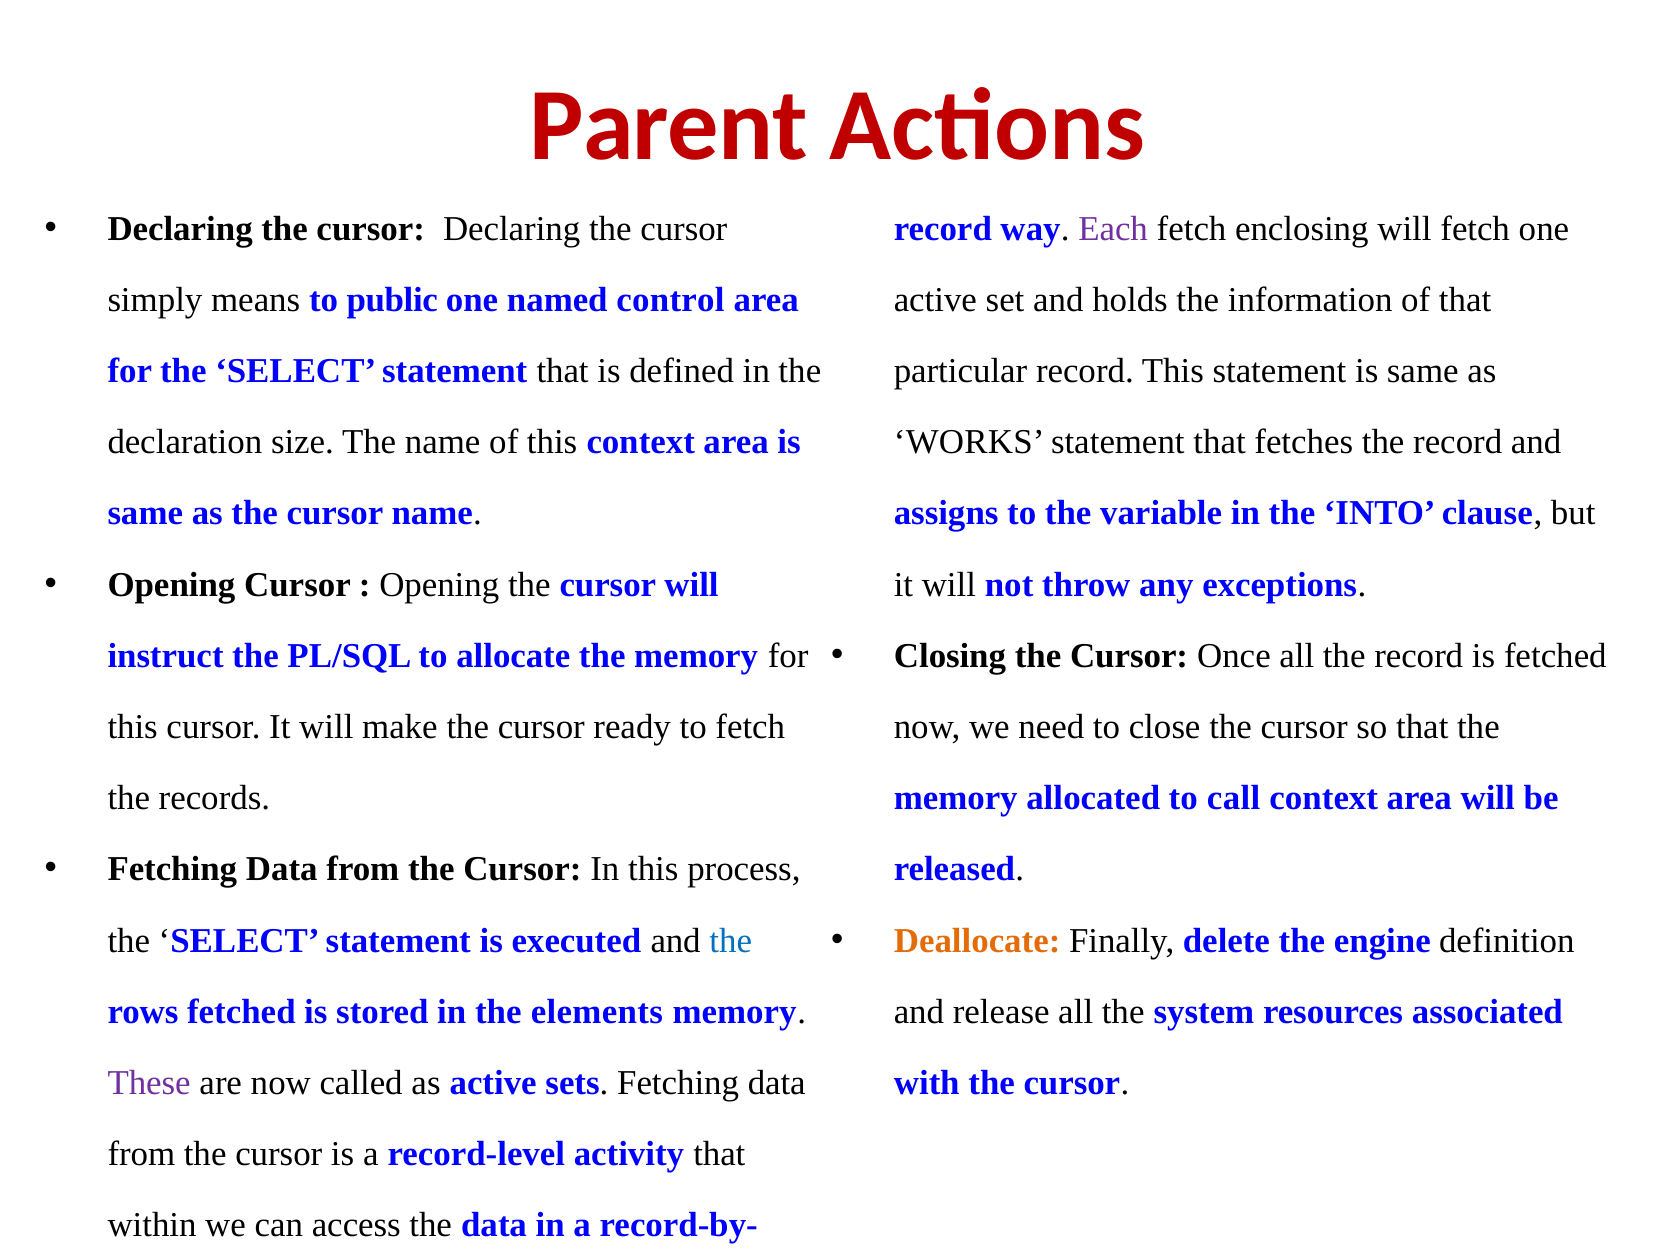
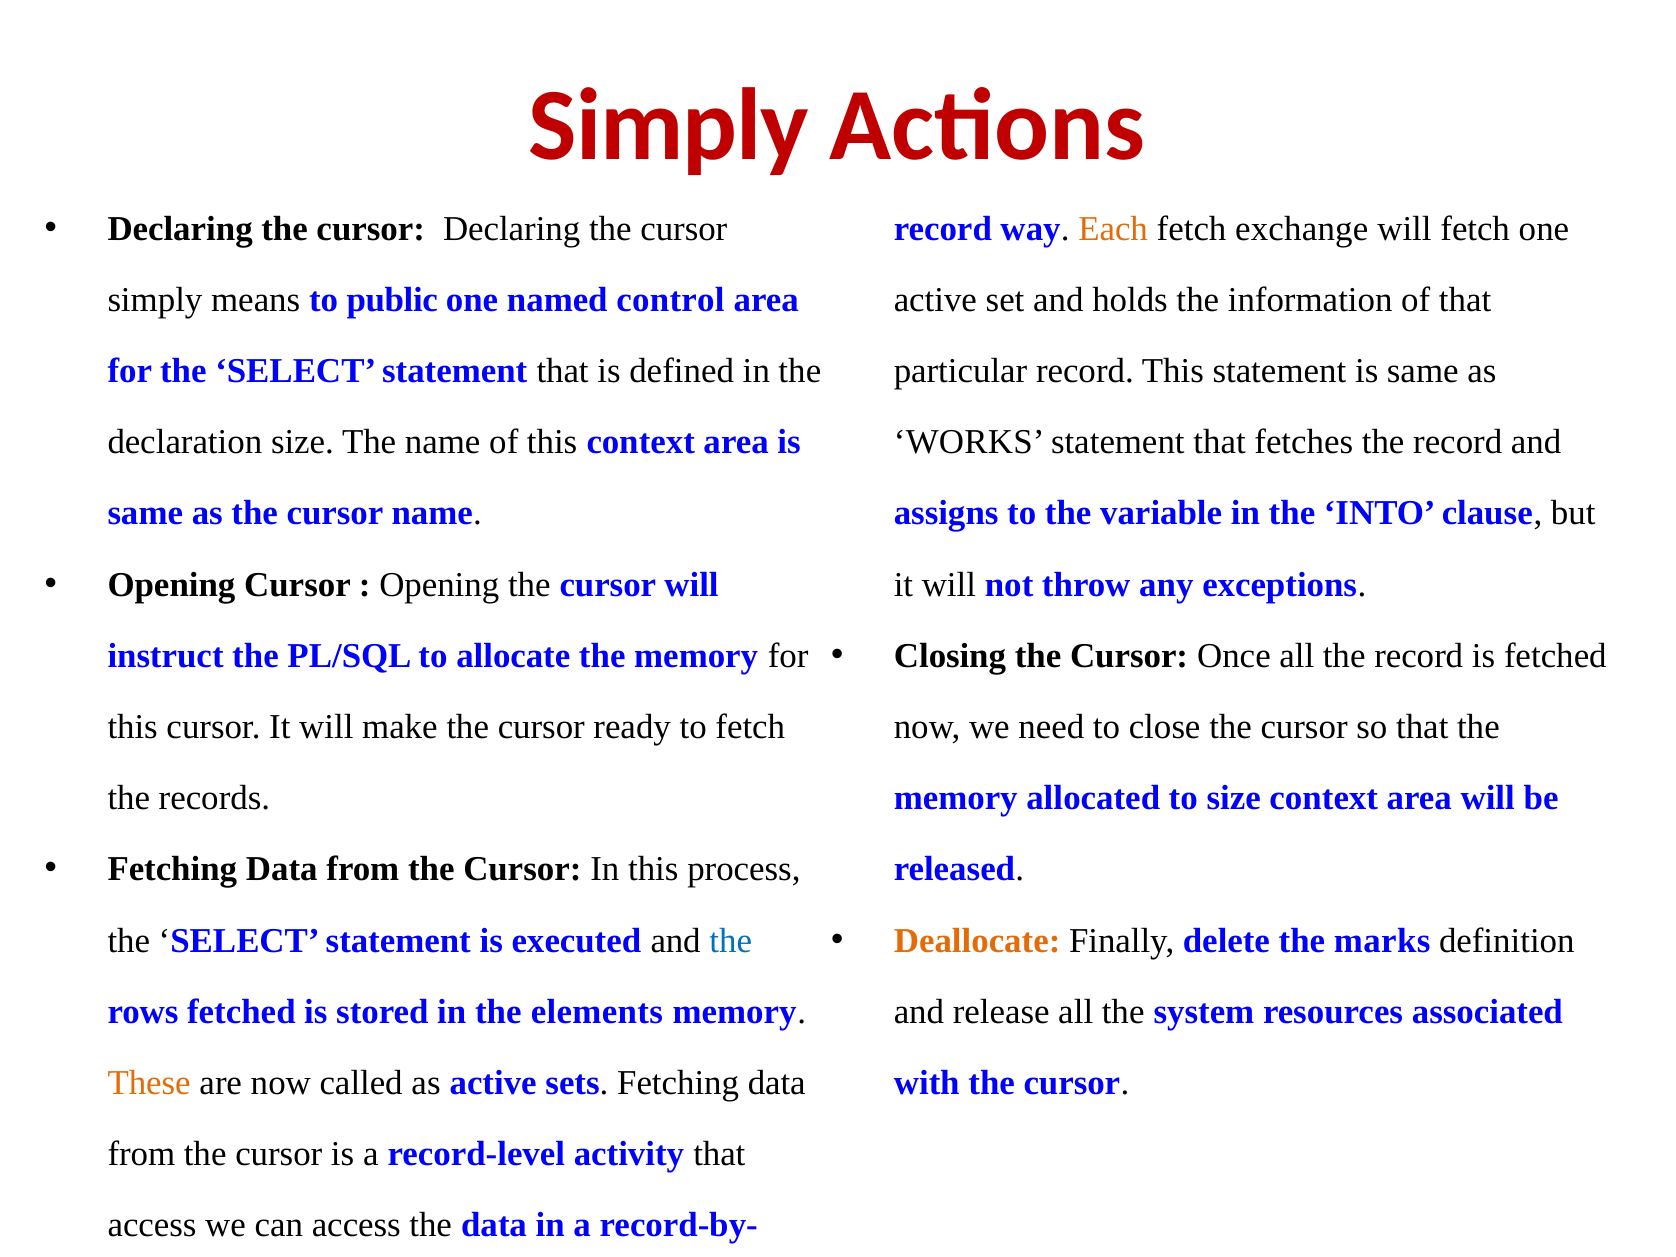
Parent: Parent -> Simply (669, 126)
Each colour: purple -> orange (1113, 229)
enclosing: enclosing -> exchange (1302, 229)
to call: call -> size (1234, 798)
engine: engine -> marks (1382, 941)
These colour: purple -> orange (149, 1083)
within: within -> access (152, 1225)
